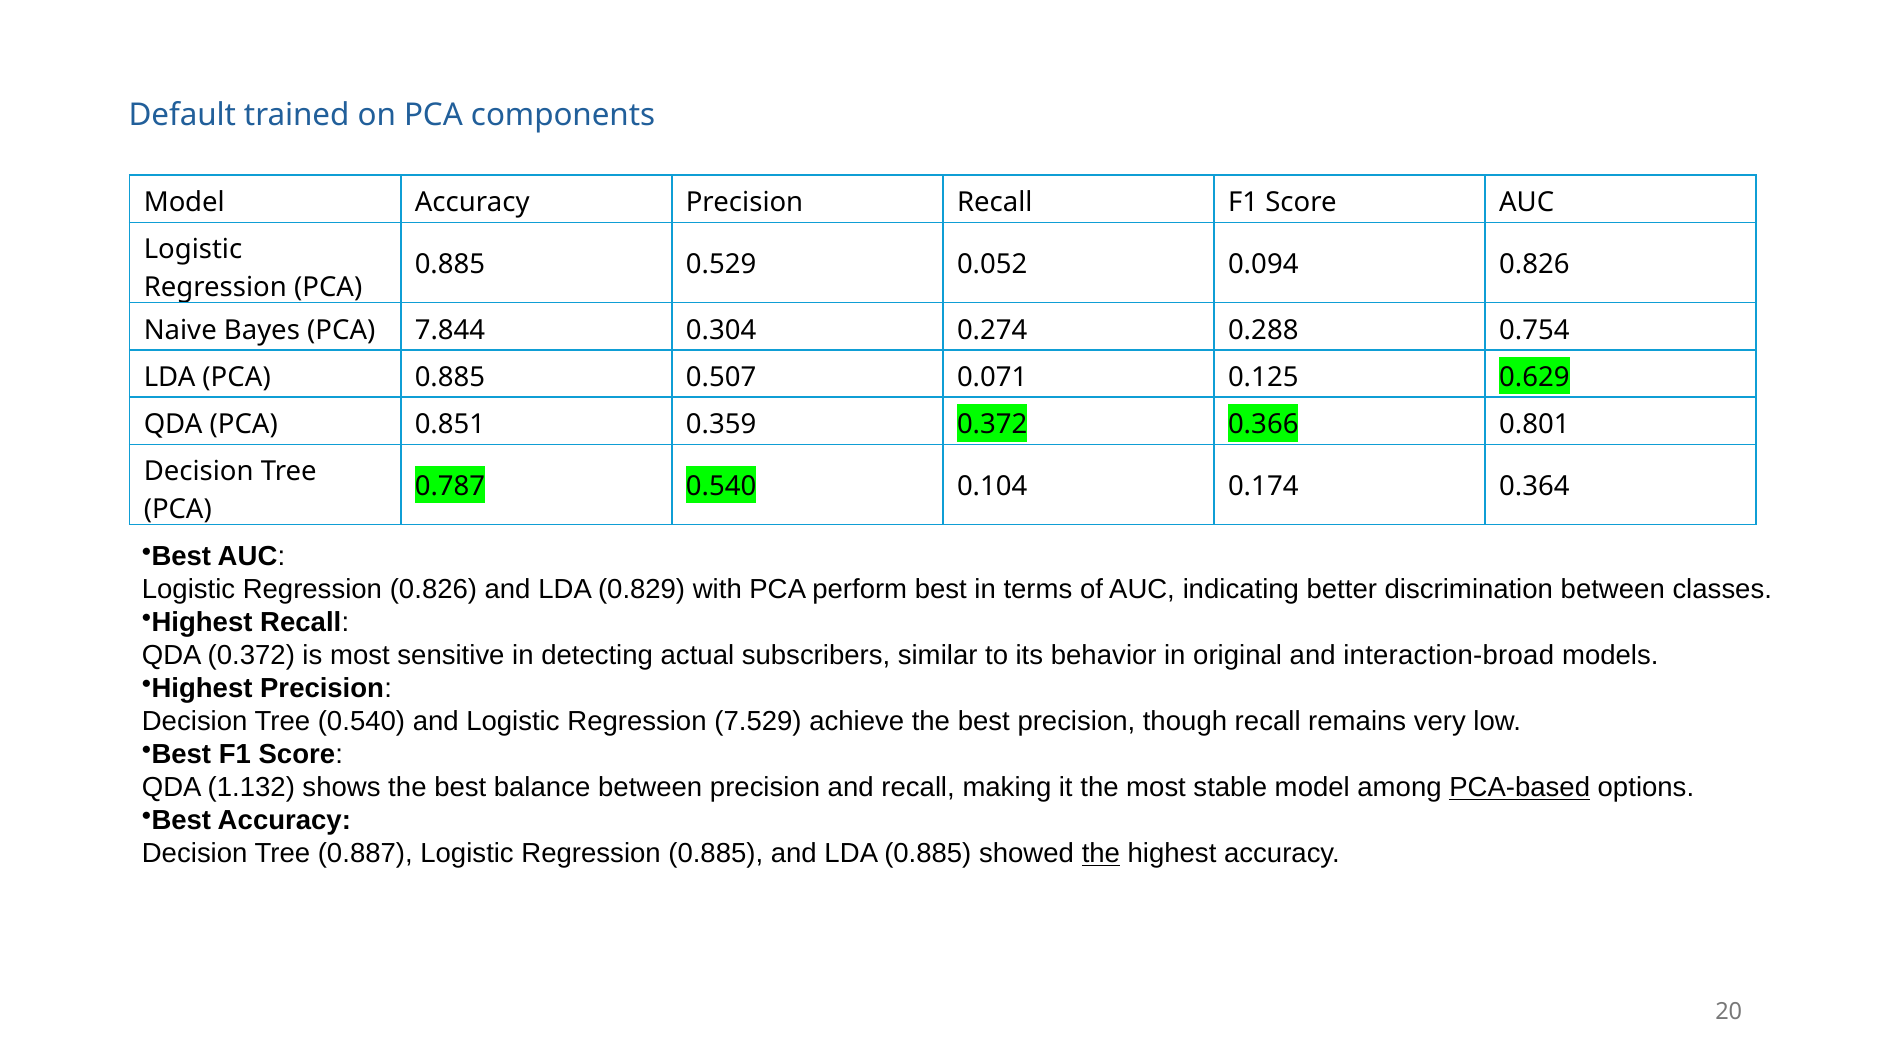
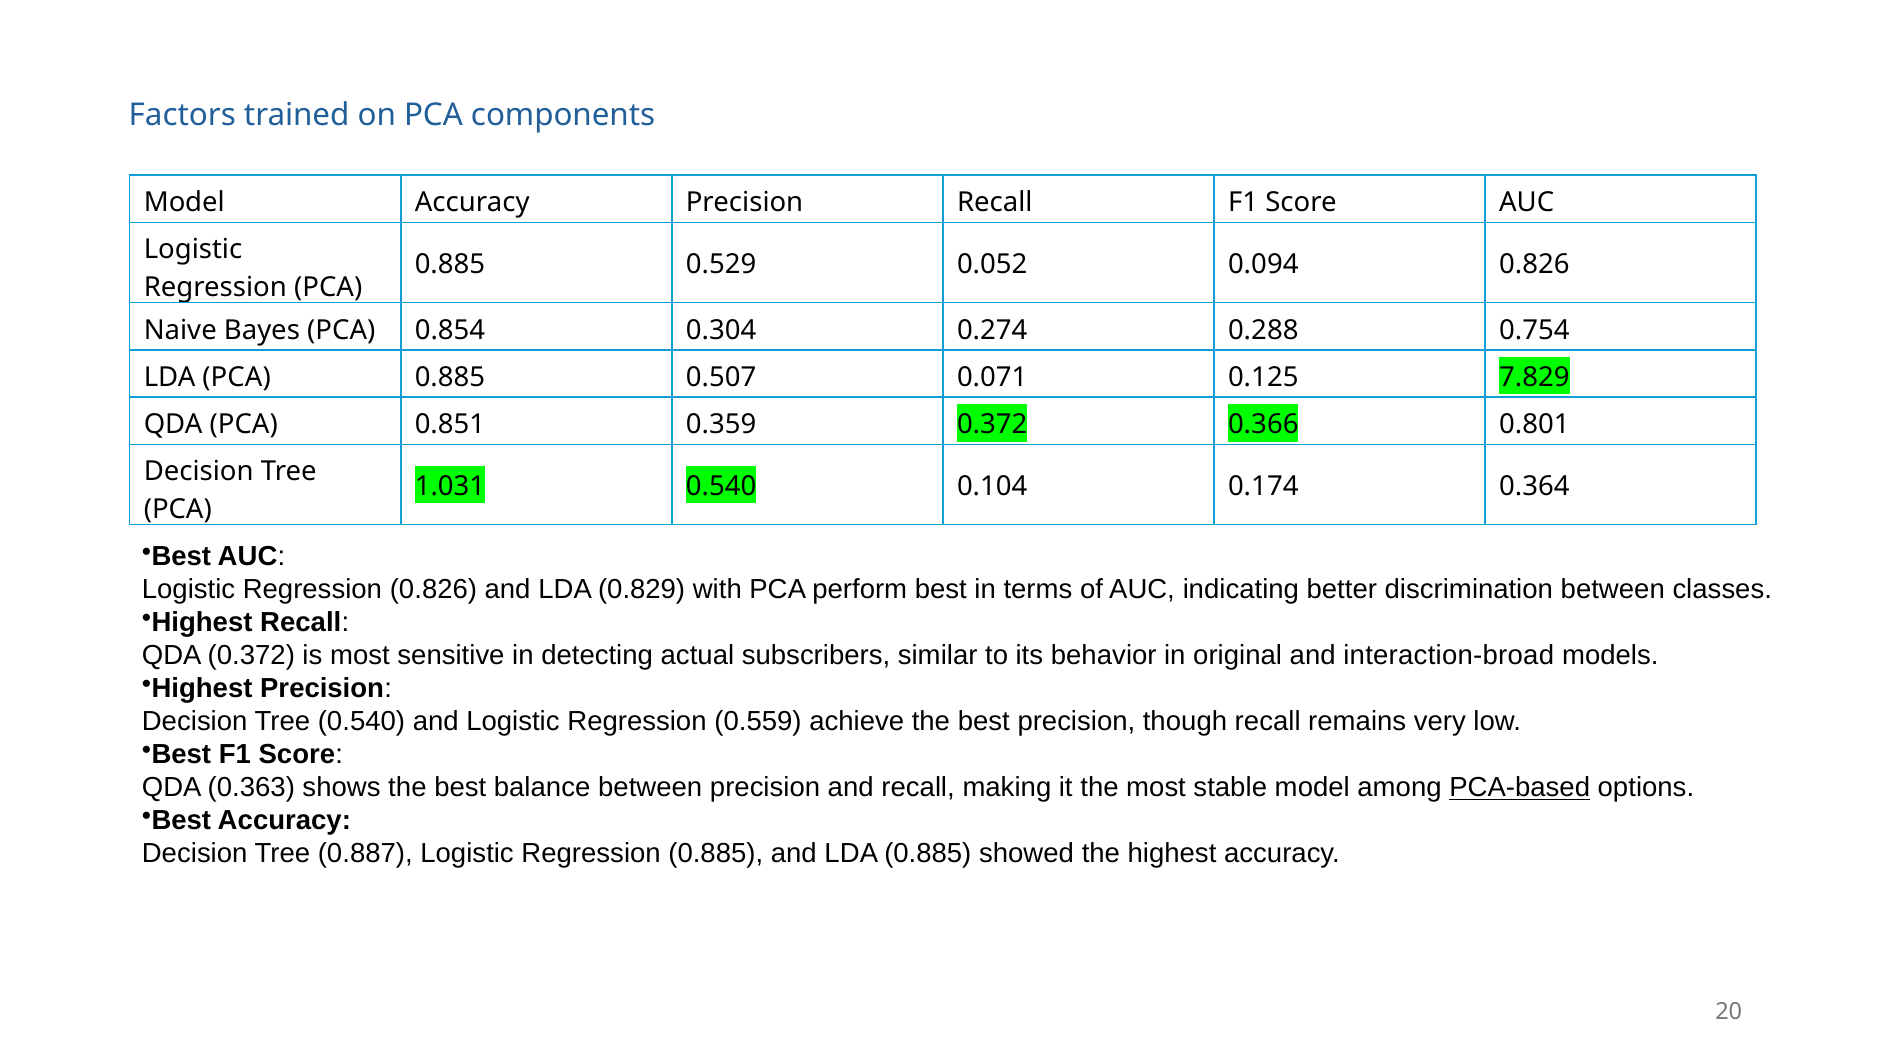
Default: Default -> Factors (182, 116)
7.844: 7.844 -> 0.854 (450, 330)
0.629: 0.629 -> 7.829 (1534, 377)
0.787: 0.787 -> 1.031 (450, 486)
7.529: 7.529 -> 0.559 (758, 722)
1.132: 1.132 -> 0.363 (251, 788)
the underline: present -> none (1101, 854)
